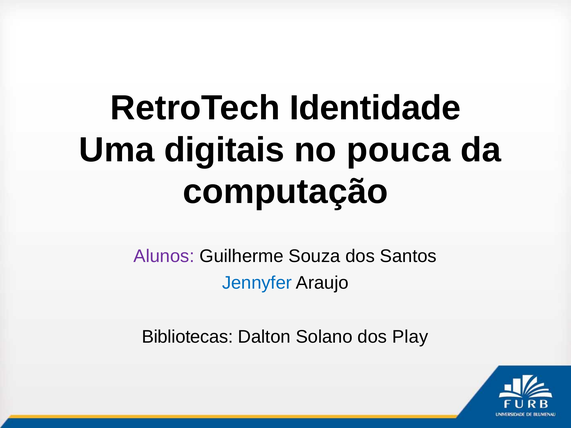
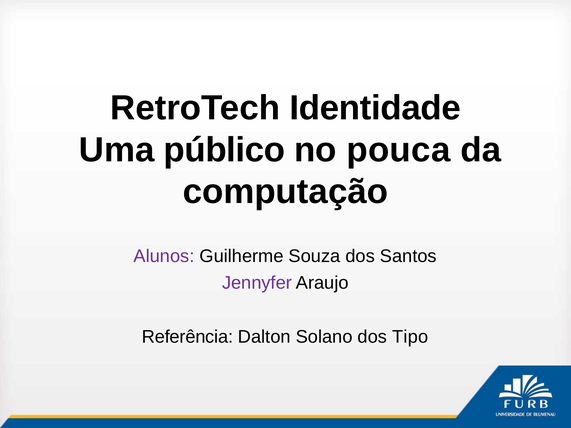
digitais: digitais -> público (224, 150)
Jennyfer colour: blue -> purple (257, 283)
Bibliotecas: Bibliotecas -> Referência (187, 337)
Play: Play -> Tipo (410, 337)
